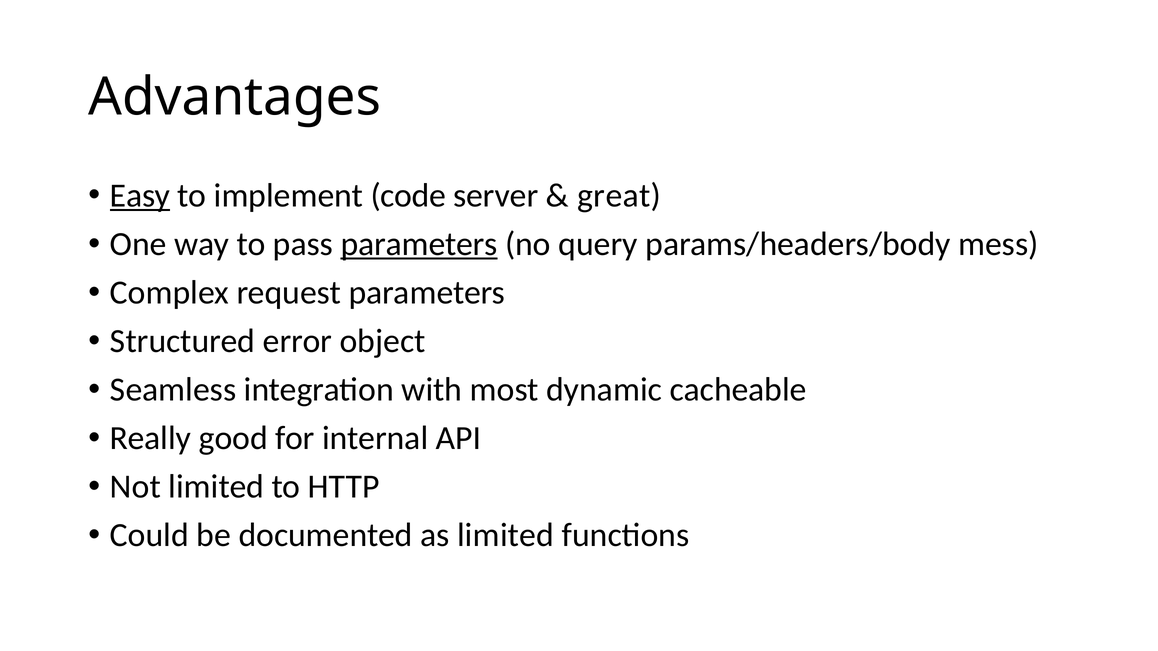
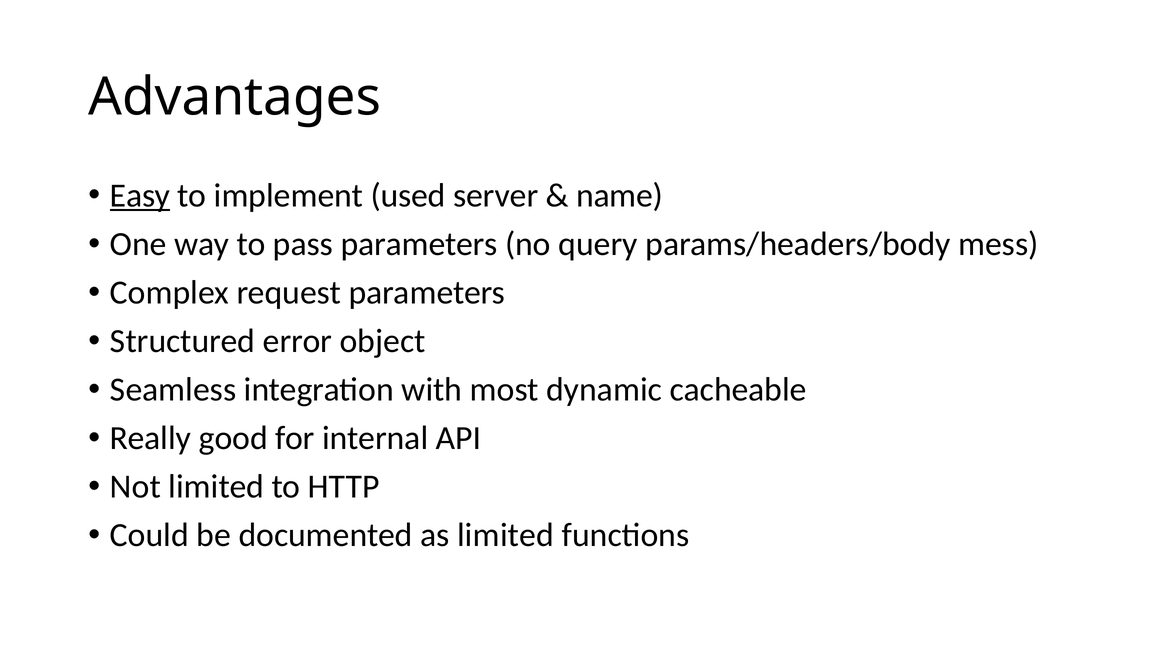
code: code -> used (408, 196)
great: great -> name (619, 196)
parameters underline: present -> none (419, 244)
